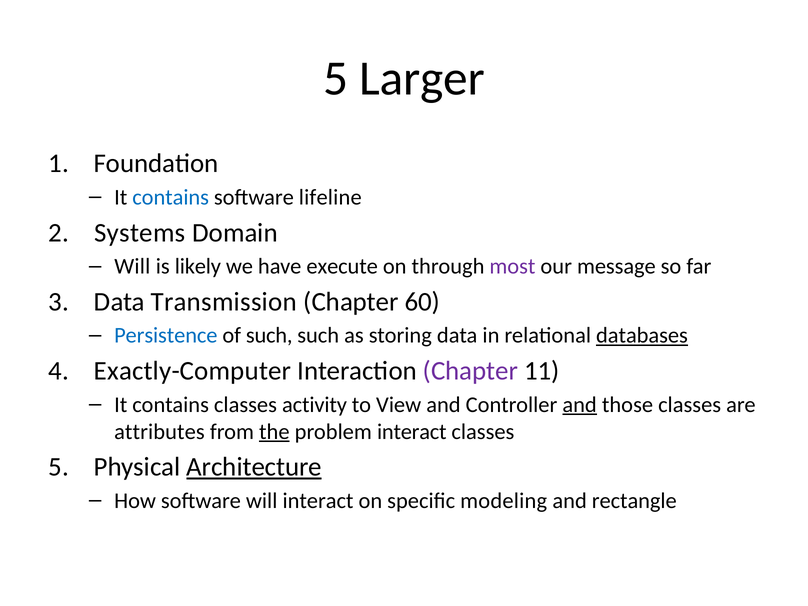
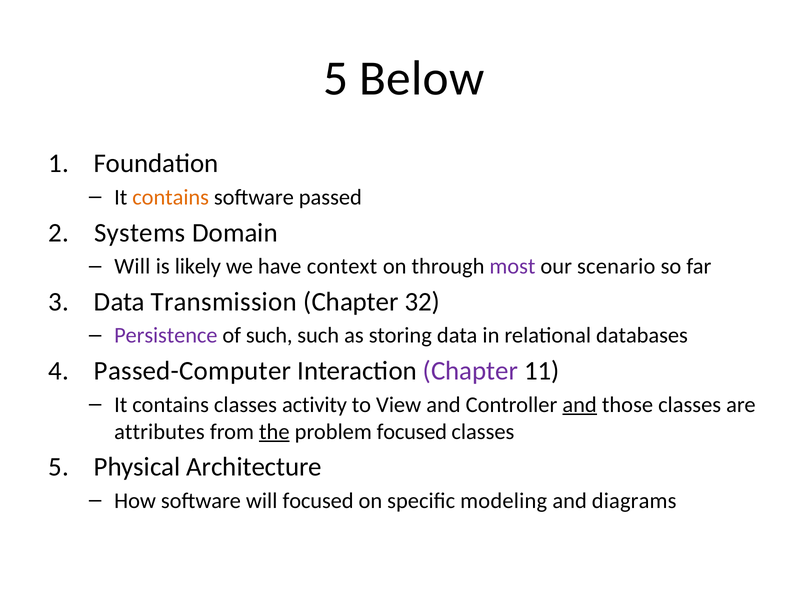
Larger: Larger -> Below (422, 78)
contains colour: blue -> orange (171, 197)
lifeline: lifeline -> passed (330, 197)
execute: execute -> context (342, 266)
message: message -> scenario (616, 266)
60: 60 -> 32 (422, 302)
Persistence colour: blue -> purple (166, 336)
databases underline: present -> none (642, 336)
Exactly-Computer: Exactly-Computer -> Passed-Computer (193, 371)
problem interact: interact -> focused (412, 432)
Architecture underline: present -> none (254, 467)
will interact: interact -> focused (318, 501)
rectangle: rectangle -> diagrams (634, 501)
